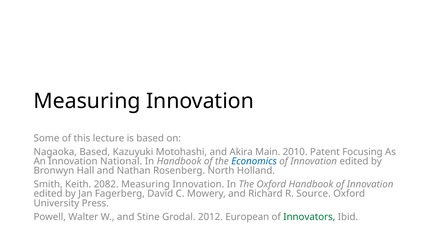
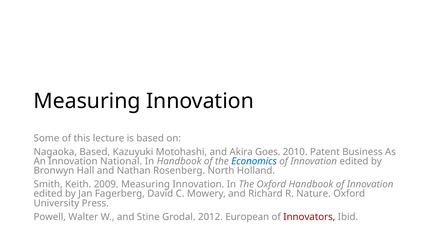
Main: Main -> Goes (268, 152)
Focusing: Focusing -> Business (362, 152)
2082: 2082 -> 2009 (106, 184)
Source: Source -> Nature (314, 194)
Innovators colour: green -> red (309, 217)
